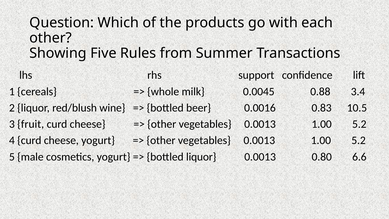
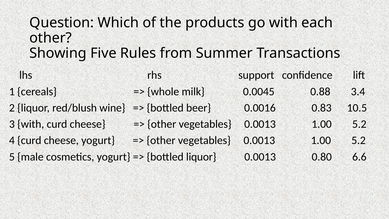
3 fruit: fruit -> with (31, 124)
